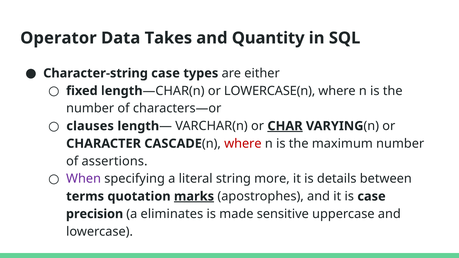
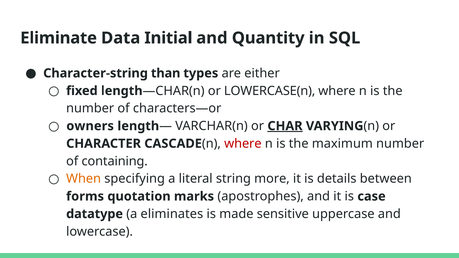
Operator: Operator -> Eliminate (59, 38)
Takes: Takes -> Initial (168, 38)
Character-string case: case -> than (166, 73)
clauses: clauses -> owners (90, 126)
assertions: assertions -> containing (115, 161)
When colour: purple -> orange (84, 179)
terms: terms -> forms (85, 196)
marks underline: present -> none (194, 196)
precision: precision -> datatype (95, 214)
